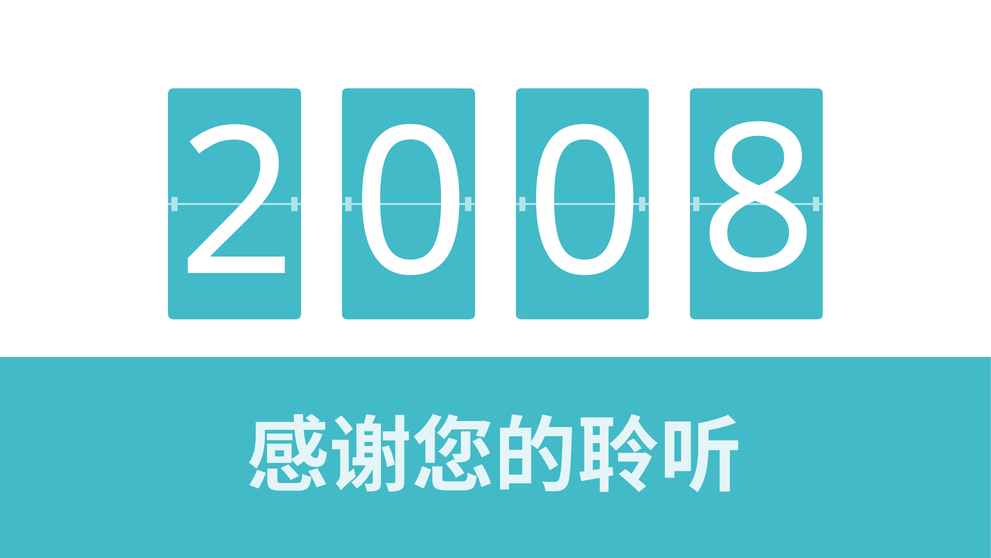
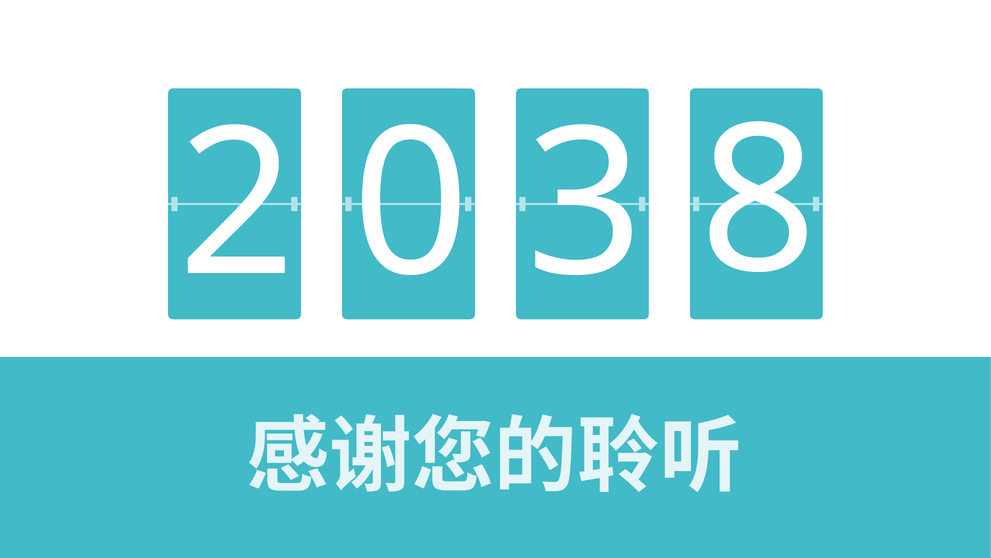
0 0: 0 -> 3 (585, 205)
